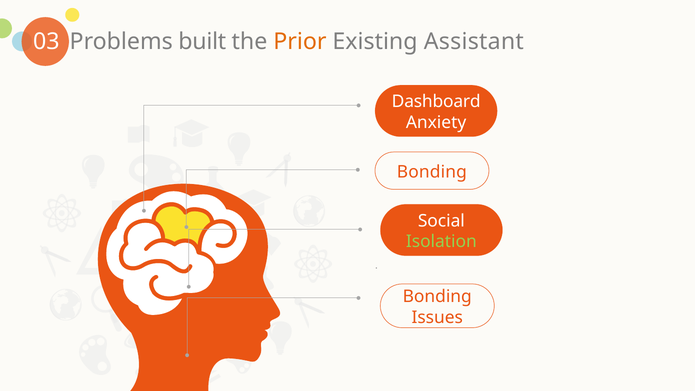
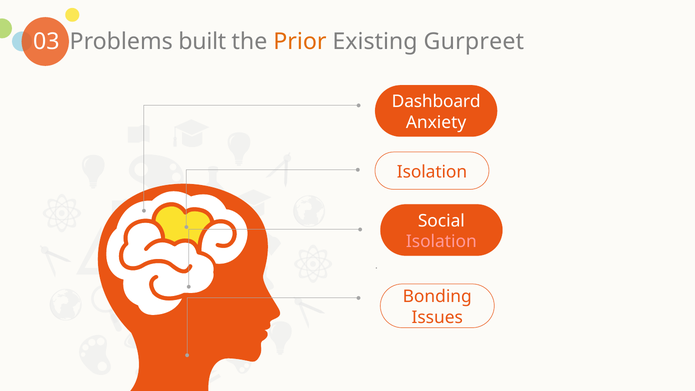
Assistant: Assistant -> Gurpreet (474, 42)
Bonding: Bonding -> Isolation (432, 172)
Isolation colour: light green -> pink (441, 242)
